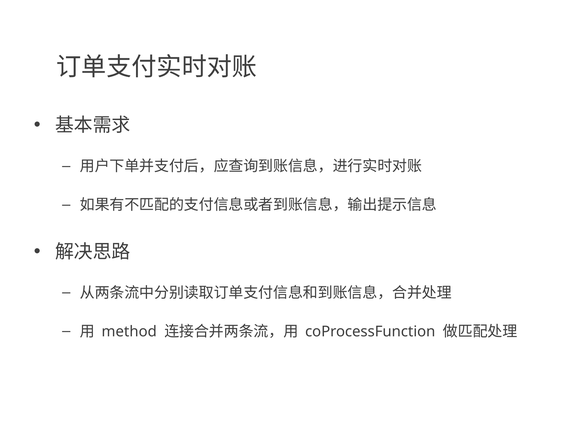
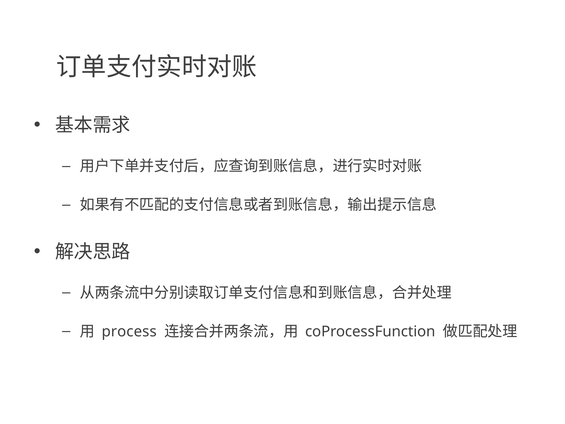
method: method -> process (129, 331)
